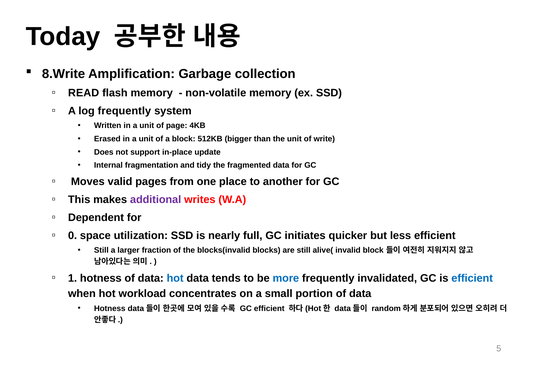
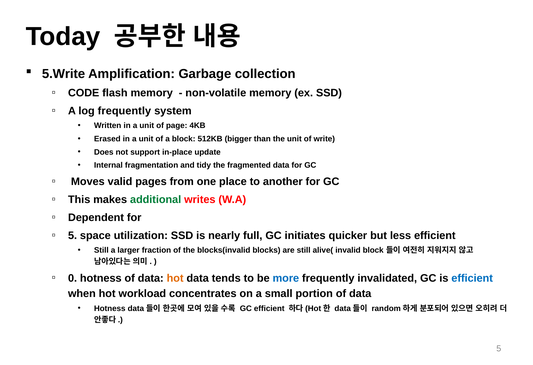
8.Write: 8.Write -> 5.Write (64, 74)
READ: READ -> CODE (84, 93)
additional colour: purple -> green (156, 200)
0: 0 -> 5 (73, 235)
1: 1 -> 0 (73, 278)
hot colour: blue -> orange (175, 278)
